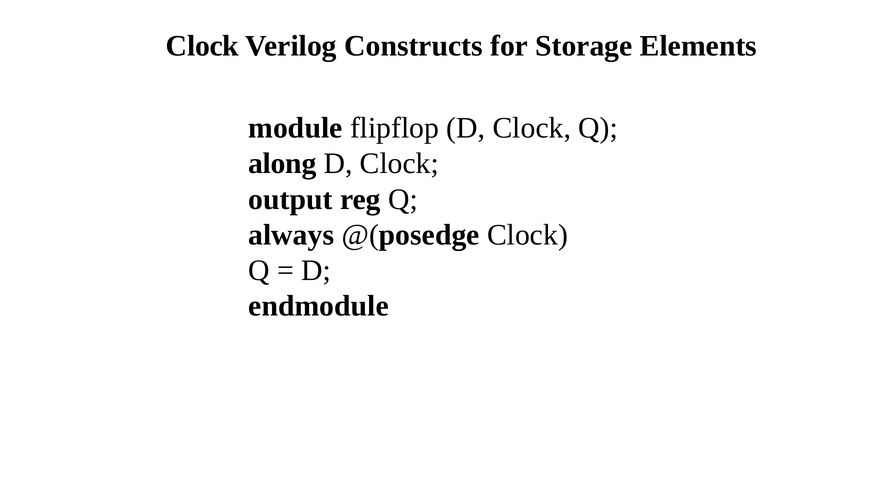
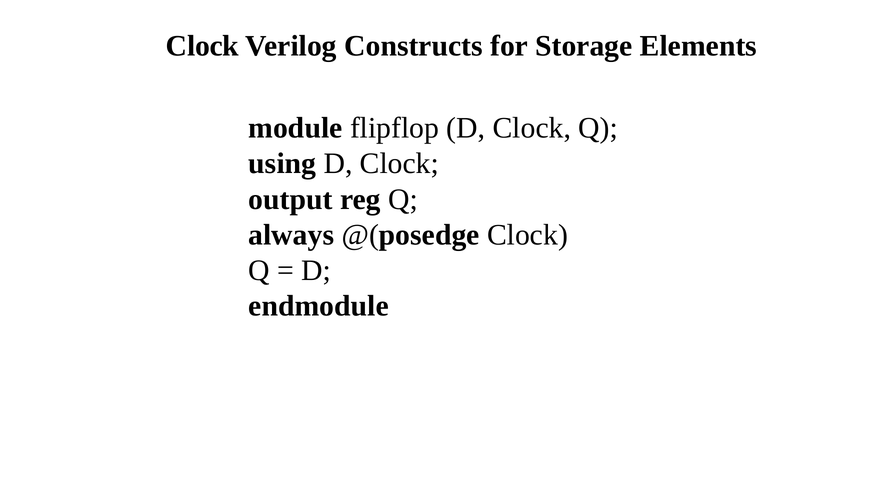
along: along -> using (282, 164)
